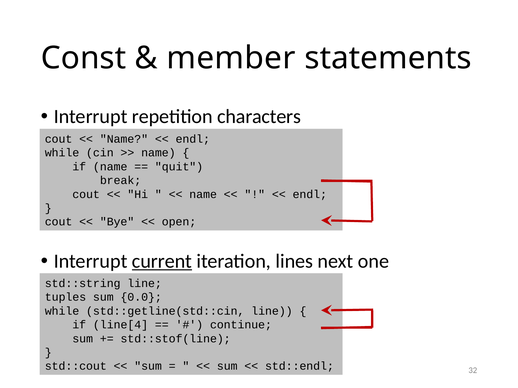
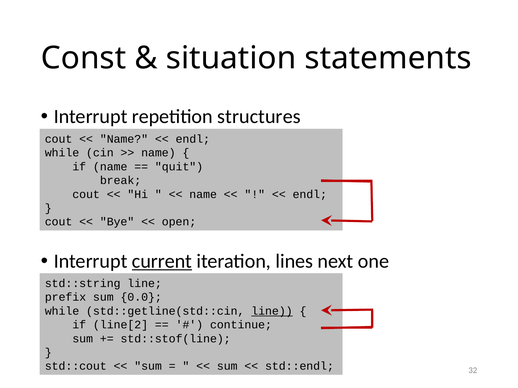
member: member -> situation (231, 58)
characters: characters -> structures (259, 117)
tuples: tuples -> prefix (66, 298)
line underline: none -> present (272, 311)
line[4: line[4 -> line[2 (121, 325)
